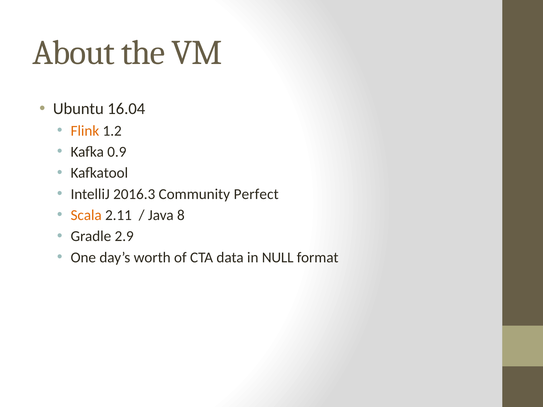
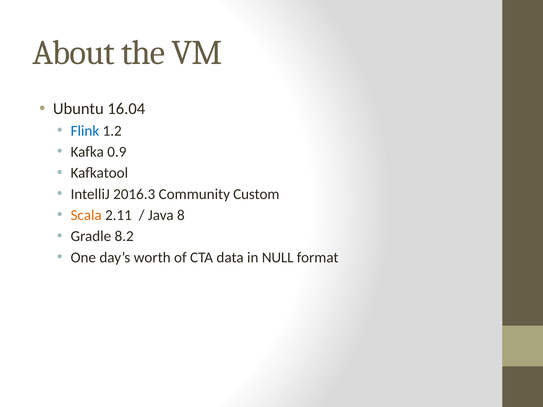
Flink colour: orange -> blue (85, 131)
Perfect: Perfect -> Custom (256, 194)
2.9: 2.9 -> 8.2 (124, 236)
